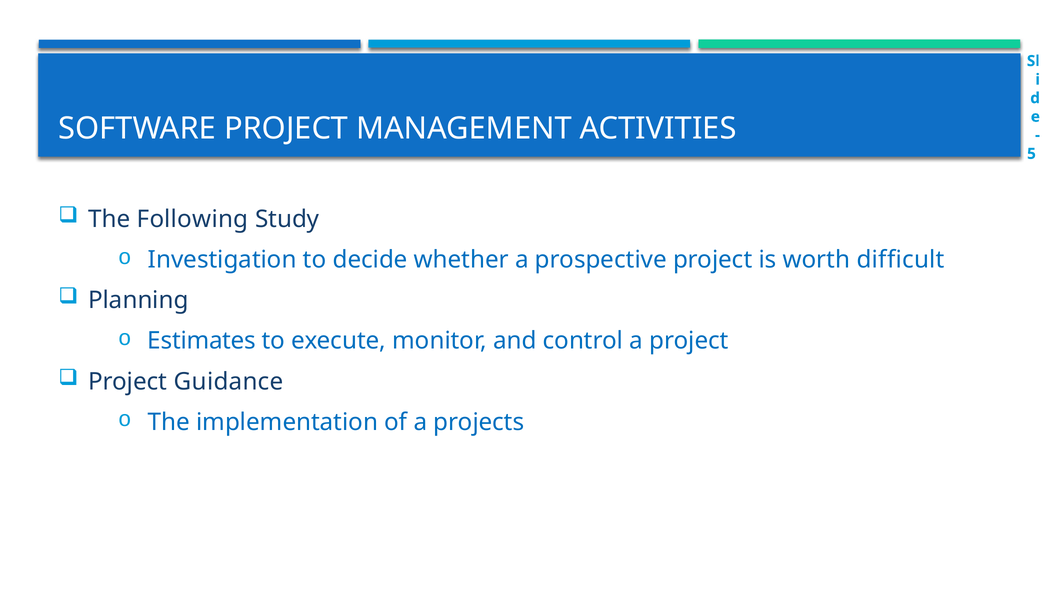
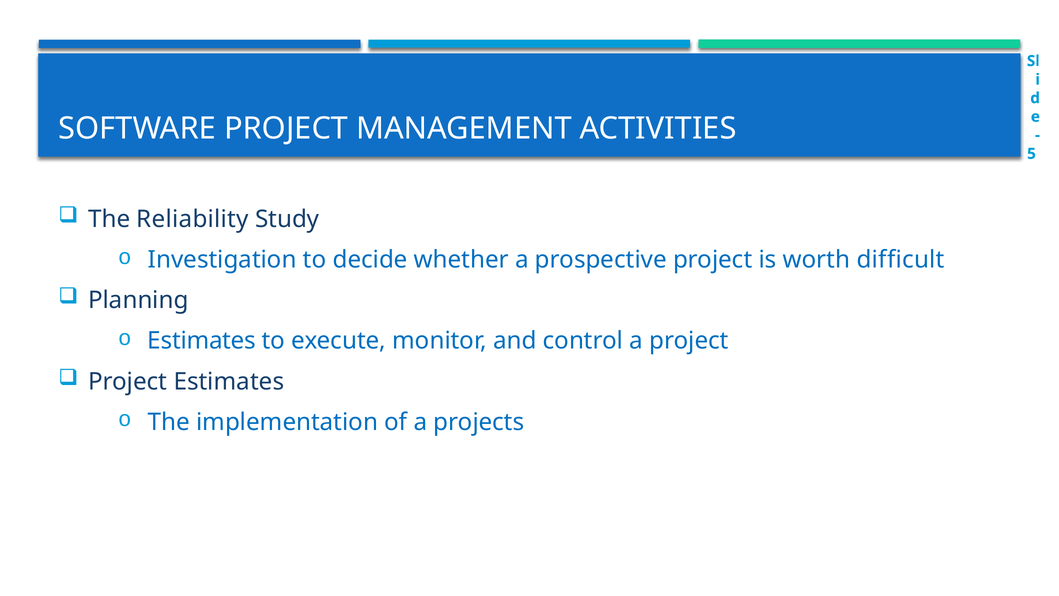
Following: Following -> Reliability (193, 219)
Project Guidance: Guidance -> Estimates (229, 381)
